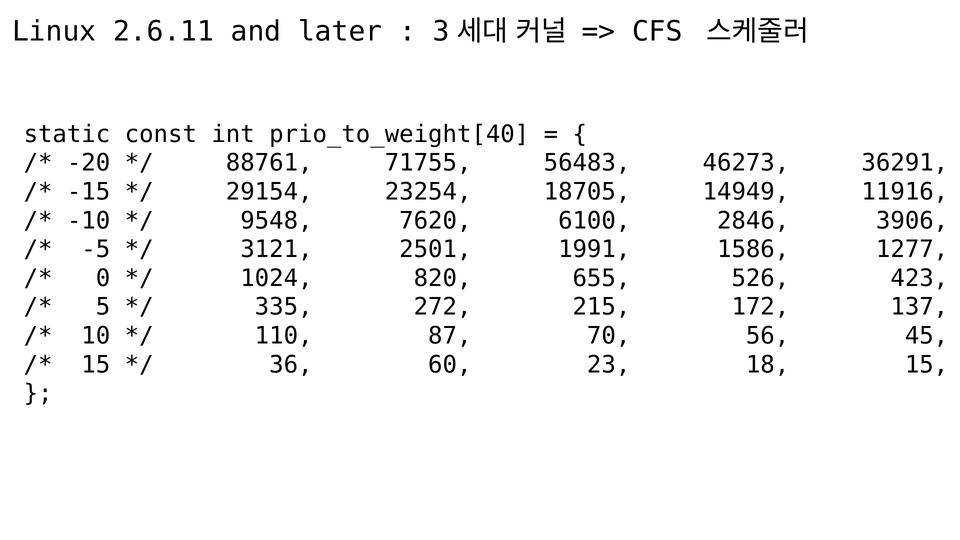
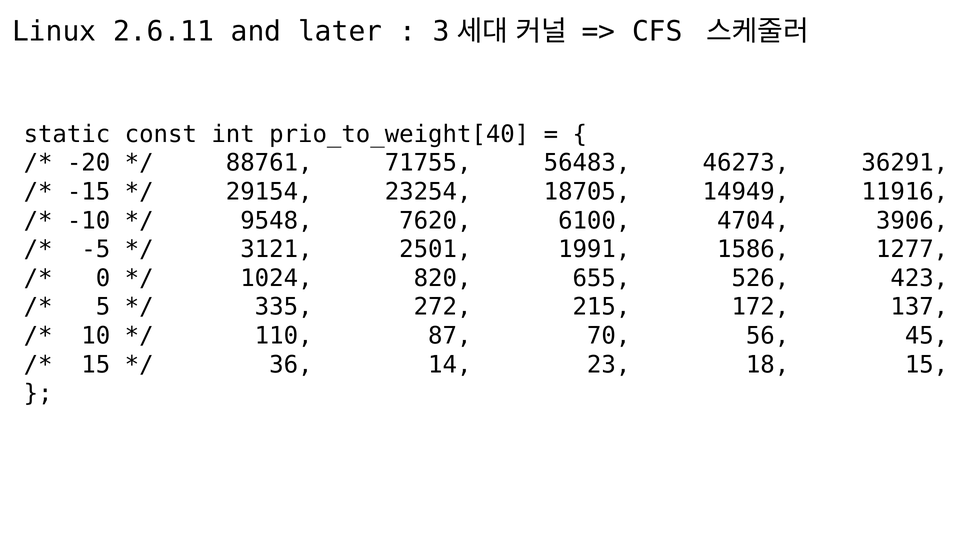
2846: 2846 -> 4704 (753, 221)
60: 60 -> 14 (450, 365)
